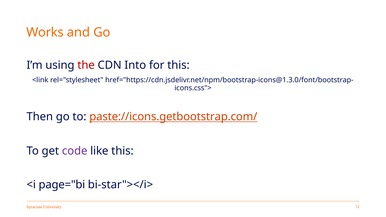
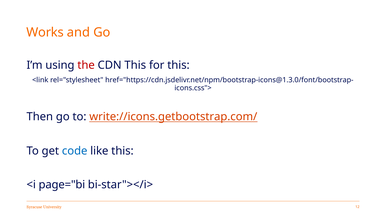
CDN Into: Into -> This (135, 65)
paste://icons.getbootstrap.com/: paste://icons.getbootstrap.com/ -> write://icons.getbootstrap.com/ (173, 117)
code colour: purple -> blue (75, 151)
